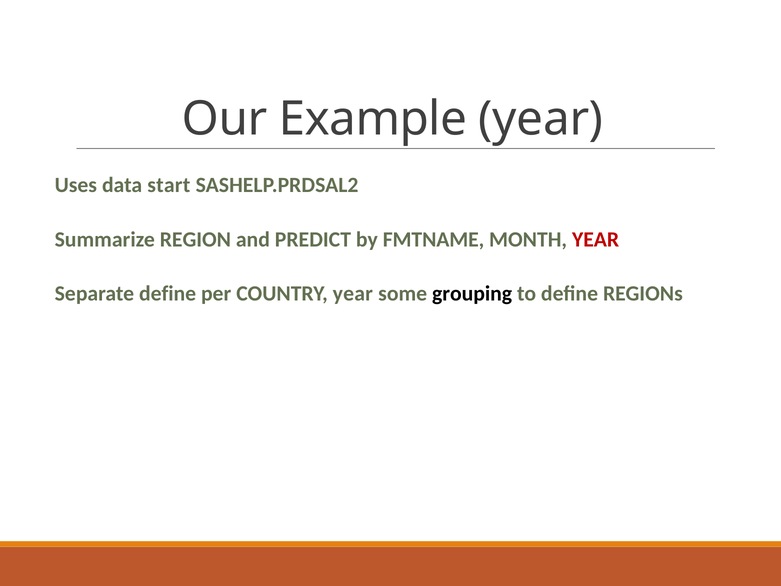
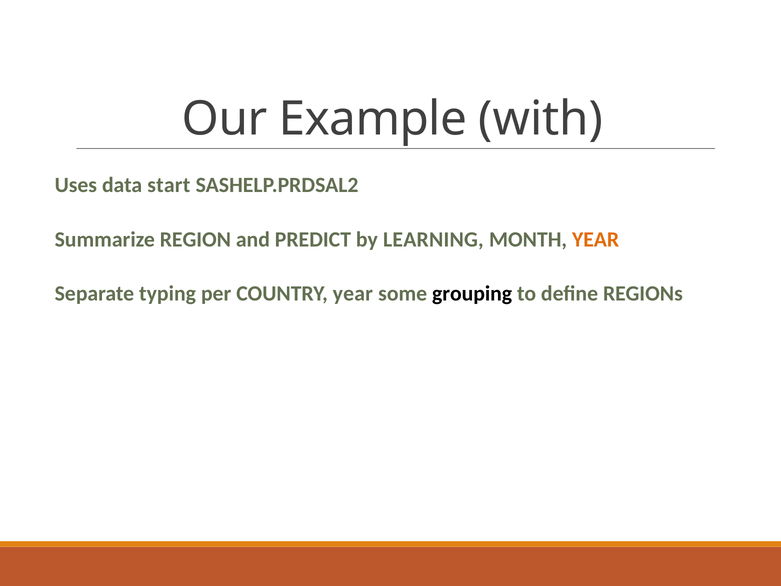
Example year: year -> with (541, 119)
FMTNAME: FMTNAME -> LEARNING (433, 239)
YEAR colour: red -> orange (596, 239)
Separate define: define -> typing (168, 294)
